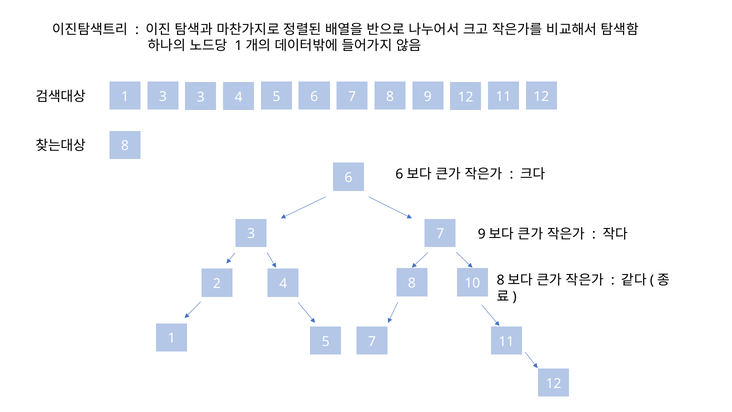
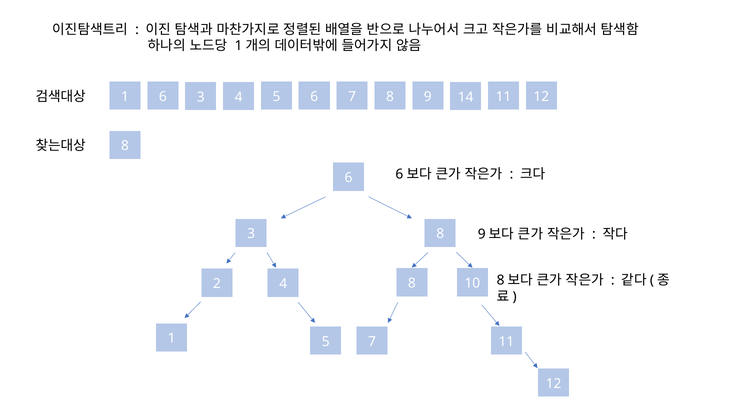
1 3: 3 -> 6 (163, 96)
9 12: 12 -> 14 (466, 97)
3 7: 7 -> 8 (440, 234)
